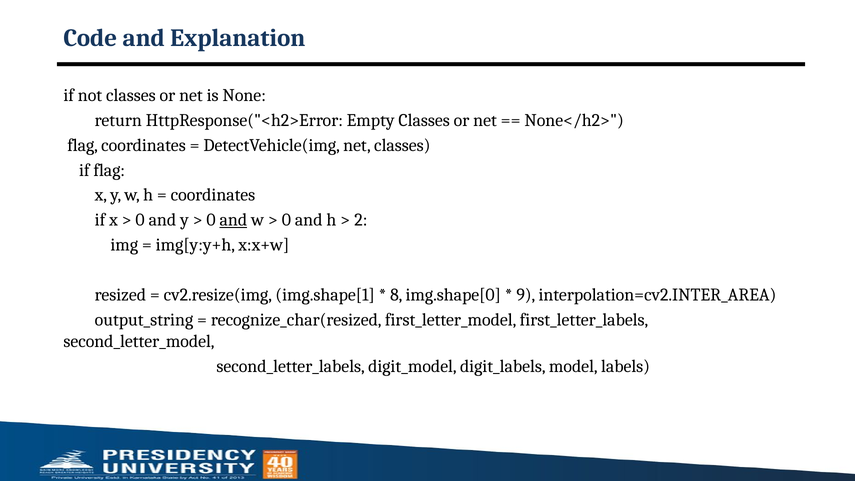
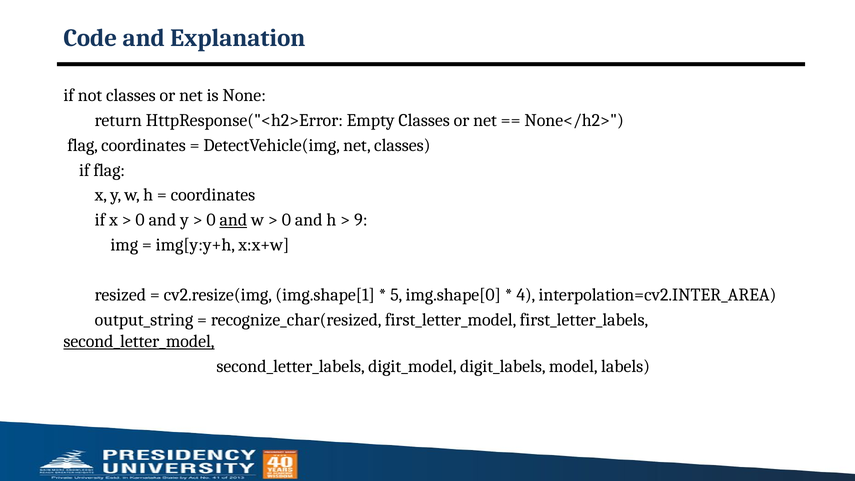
2: 2 -> 9 (361, 220)
8: 8 -> 5 (396, 295)
9: 9 -> 4 (526, 295)
second_letter_model underline: none -> present (139, 341)
